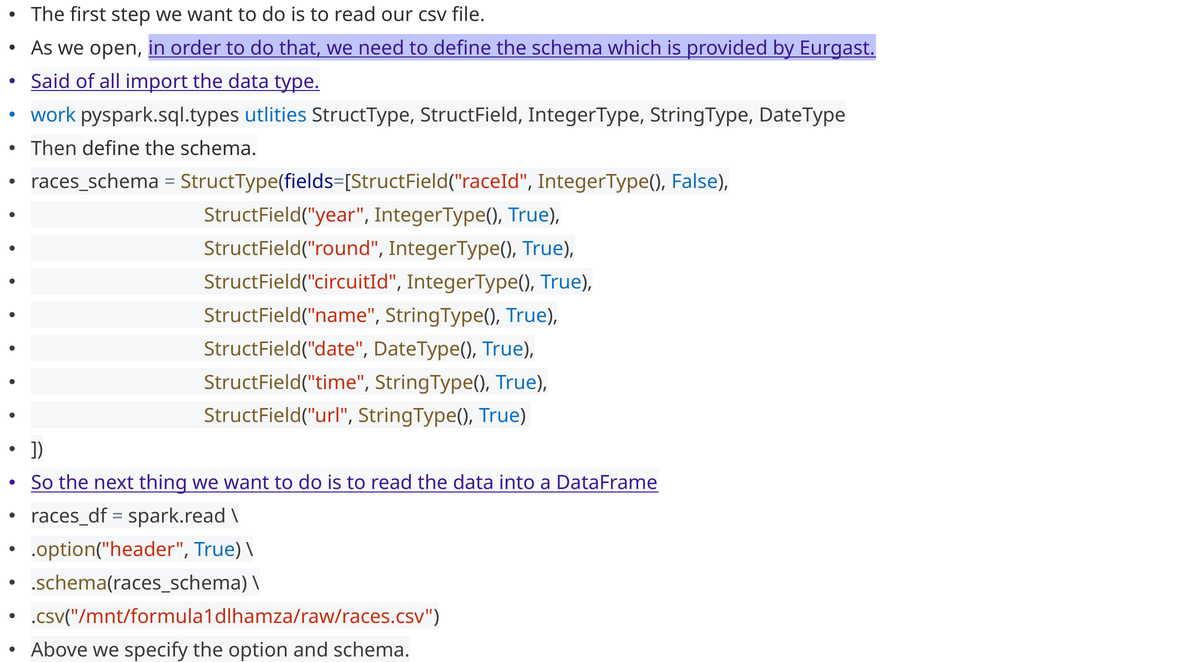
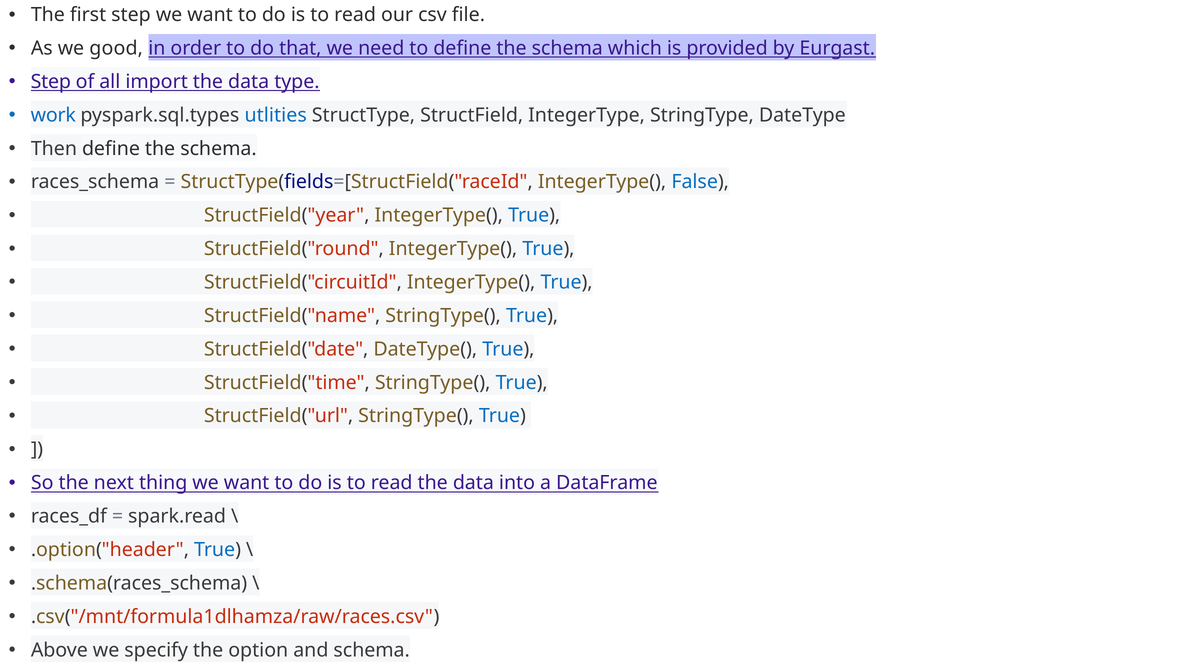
open: open -> good (116, 48)
Said: Said -> Step (51, 82)
